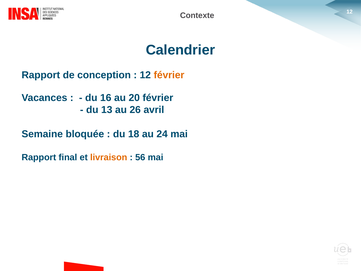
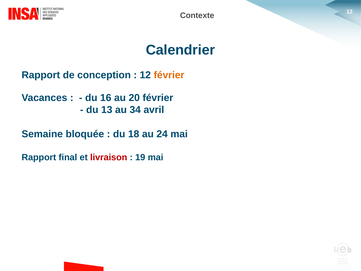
26: 26 -> 34 (135, 110)
livraison colour: orange -> red (109, 157)
56: 56 -> 19 (140, 157)
